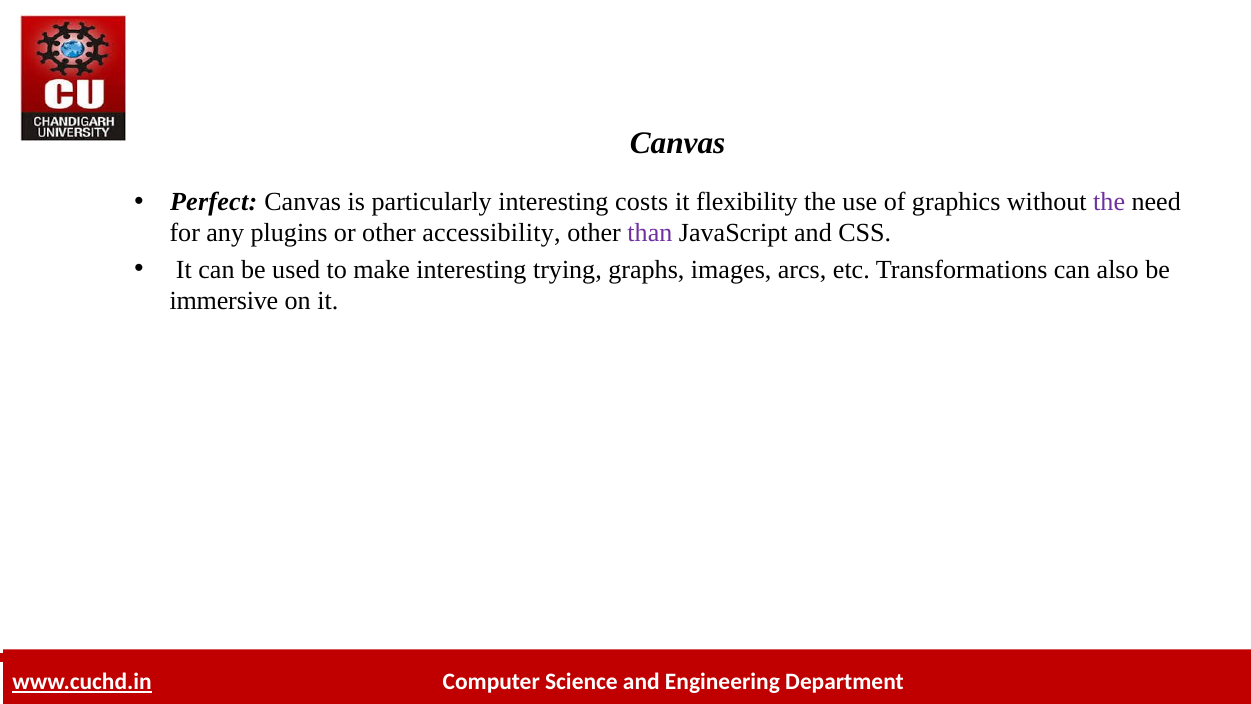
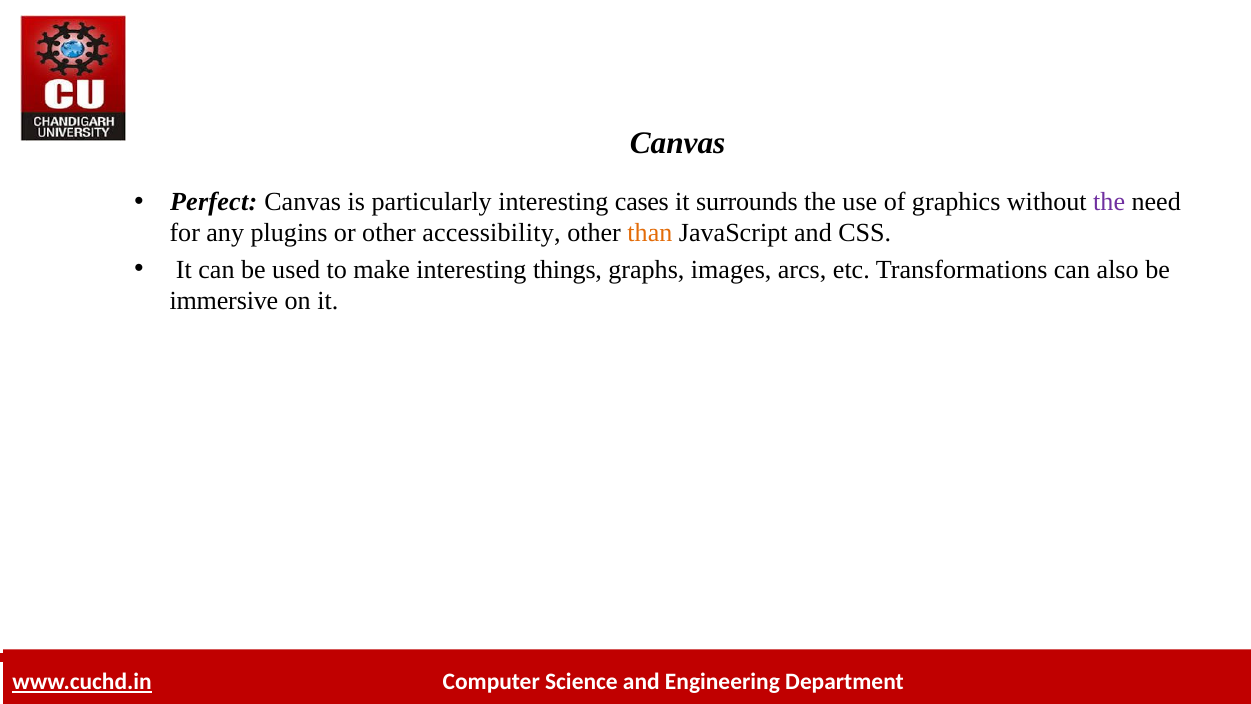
costs: costs -> cases (642, 202)
flexibility: flexibility -> surrounds (747, 202)
than colour: purple -> orange (650, 233)
trying: trying -> things (568, 270)
